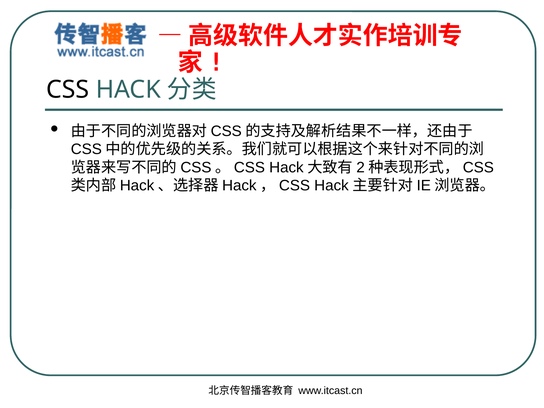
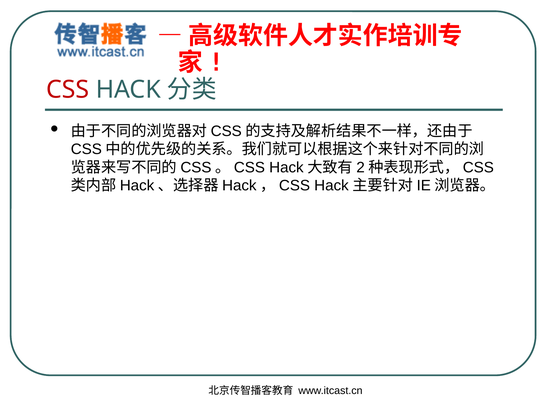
CSS colour: black -> red (68, 90)
